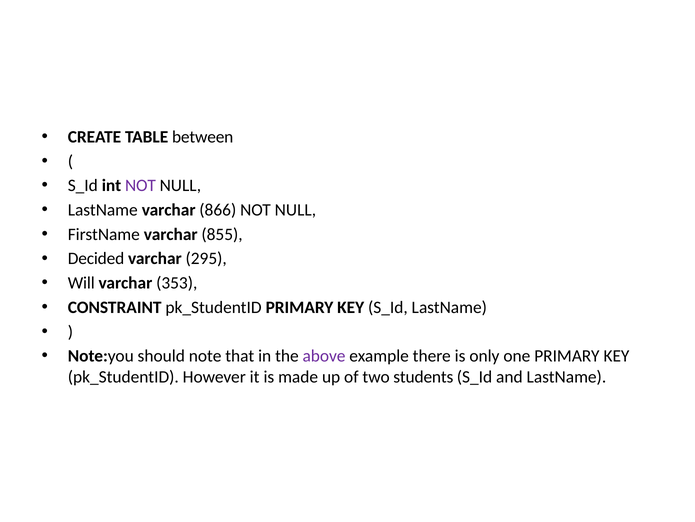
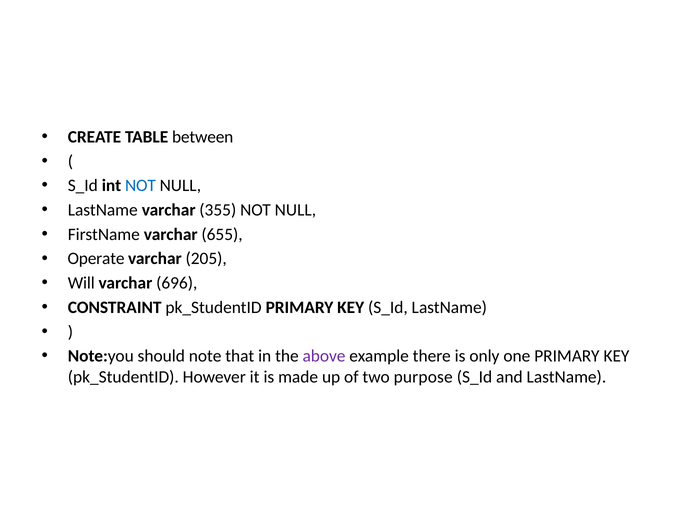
NOT colour: purple -> blue (140, 185)
866: 866 -> 355 (218, 210)
855: 855 -> 655 (222, 234)
Decided: Decided -> Operate (96, 258)
295: 295 -> 205 (206, 258)
353: 353 -> 696 (177, 283)
students: students -> purpose (423, 377)
